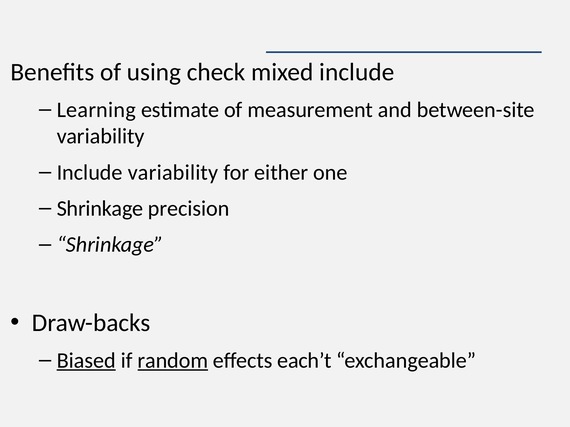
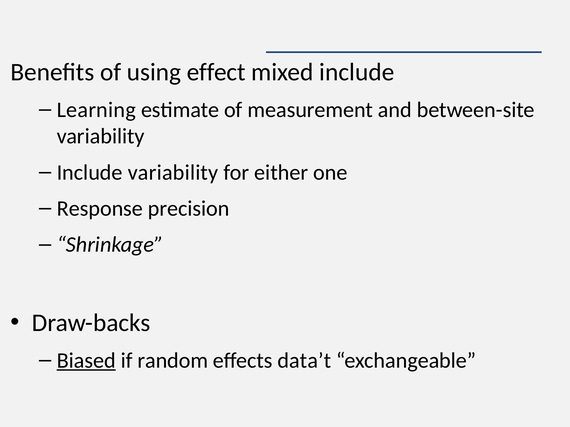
check: check -> effect (216, 72)
Shrinkage: Shrinkage -> Response (100, 209)
random underline: present -> none (173, 361)
each’t: each’t -> data’t (304, 361)
